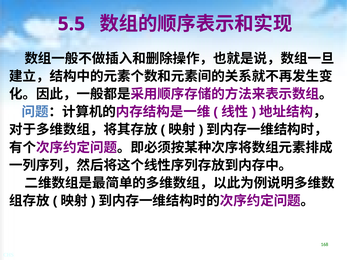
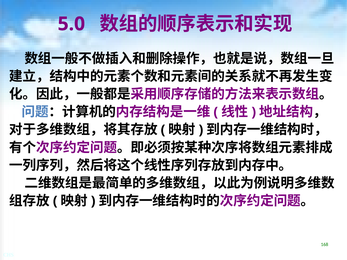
5.5: 5.5 -> 5.0 (71, 24)
